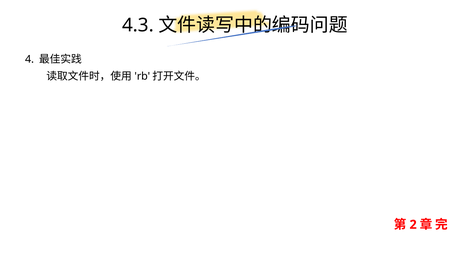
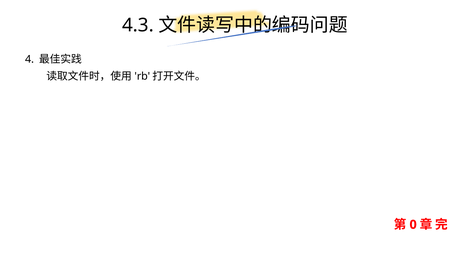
2: 2 -> 0 (413, 225)
